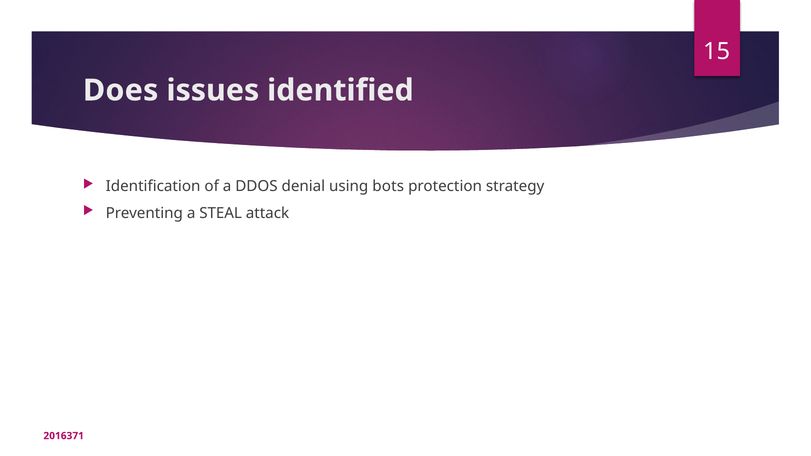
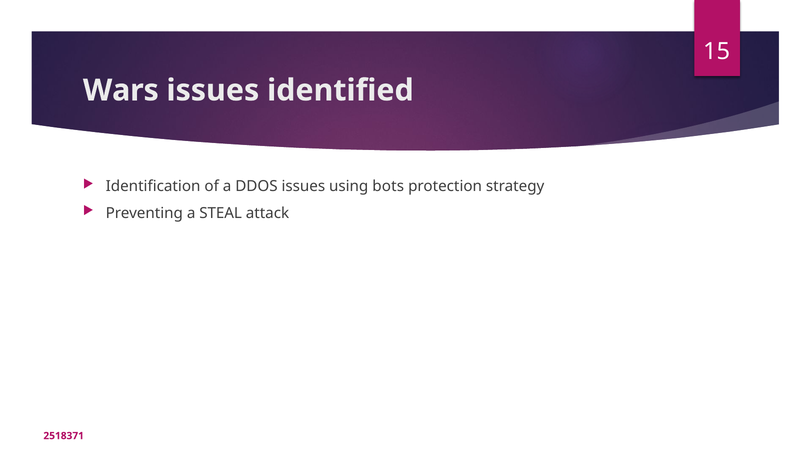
Does: Does -> Wars (121, 90)
DDOS denial: denial -> issues (303, 186)
2016371: 2016371 -> 2518371 (64, 436)
